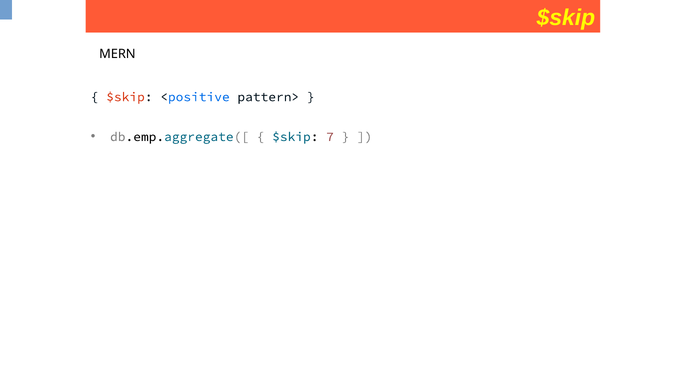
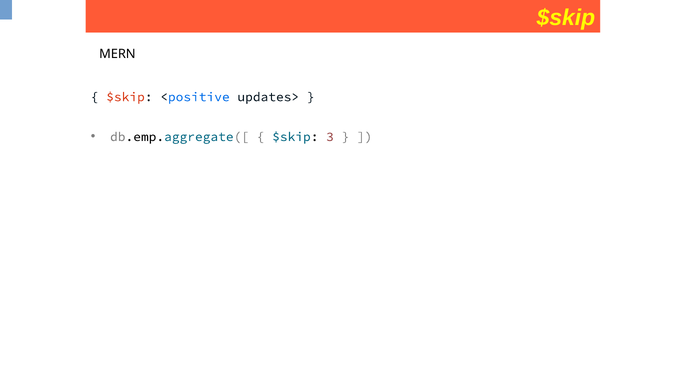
pattern>: pattern> -> updates> (268, 97)
7: 7 -> 3 (330, 137)
